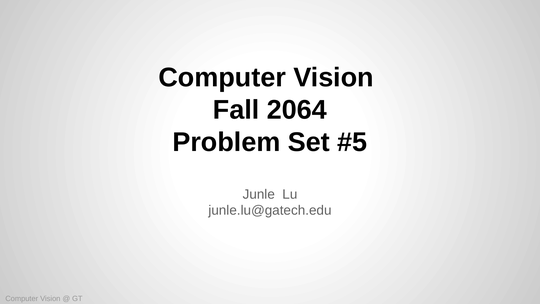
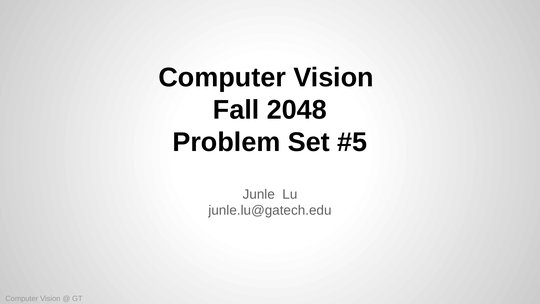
2064: 2064 -> 2048 (297, 110)
